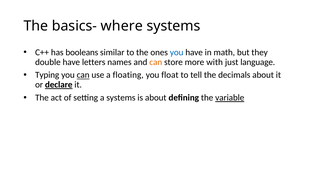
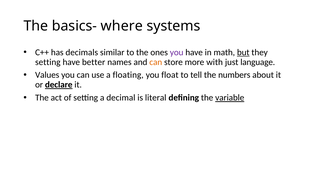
booleans: booleans -> decimals (82, 52)
you colour: blue -> purple (177, 52)
but underline: none -> present (243, 52)
double: double -> setting (48, 62)
letters: letters -> better (94, 62)
Typing: Typing -> Values (47, 75)
can underline: present -> none (83, 75)
decimals: decimals -> numbers (234, 75)
a systems: systems -> decimal (121, 98)
is about: about -> literal (156, 98)
